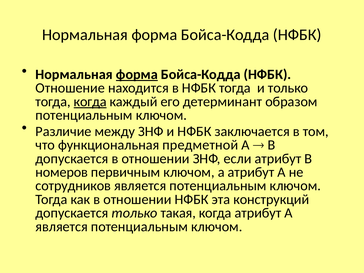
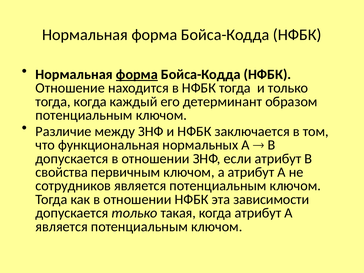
когда underline: present -> none (90, 102)
предметной: предметной -> нормальных (200, 145)
номеров: номеров -> свойства (62, 172)
конструкций: конструкций -> зависимости (271, 199)
